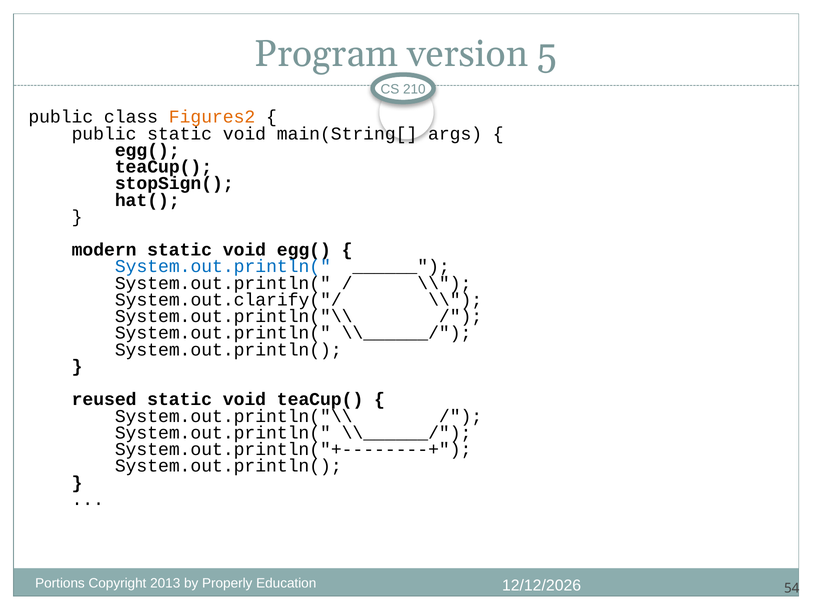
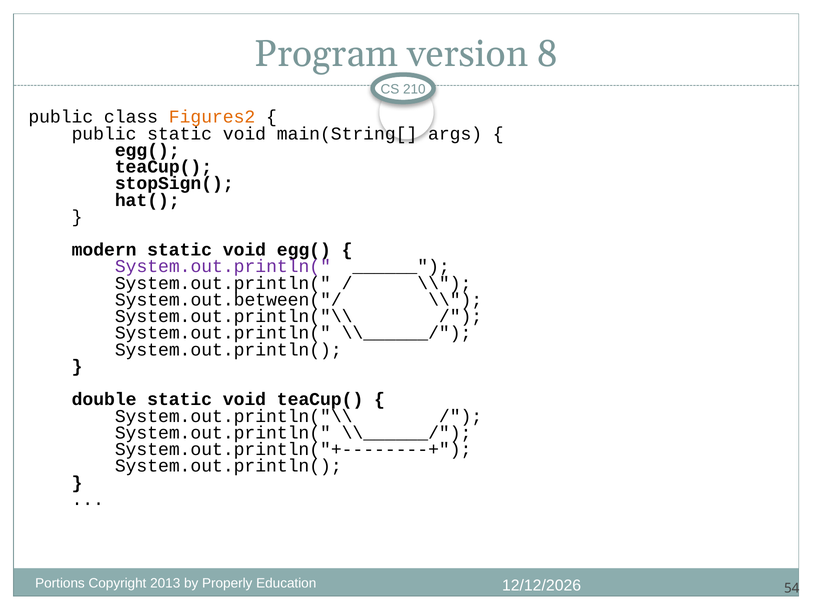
5: 5 -> 8 (548, 54)
System.out.println( colour: blue -> purple (223, 266)
System.out.clarify("/: System.out.clarify("/ -> System.out.between("/ (228, 300)
reused: reused -> double (104, 399)
